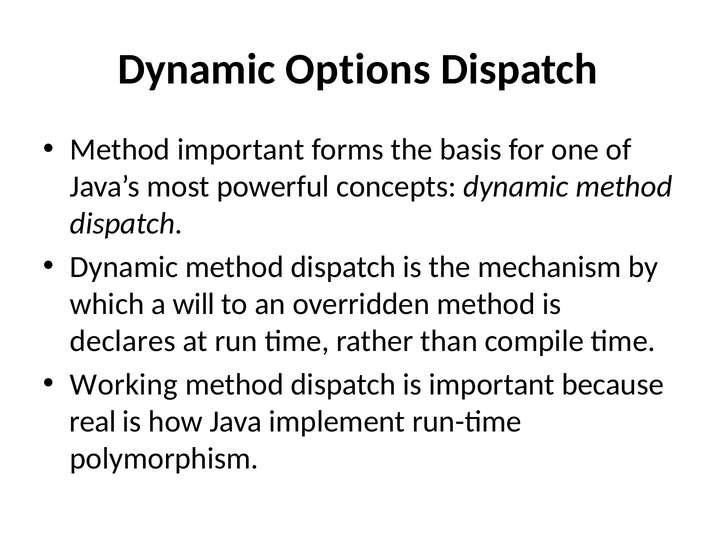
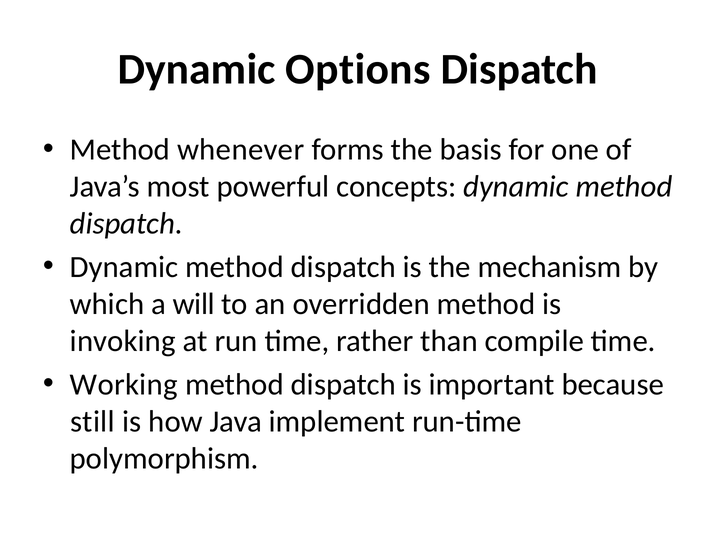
Method important: important -> whenever (241, 150)
declares: declares -> invoking (123, 341)
real: real -> still (92, 421)
